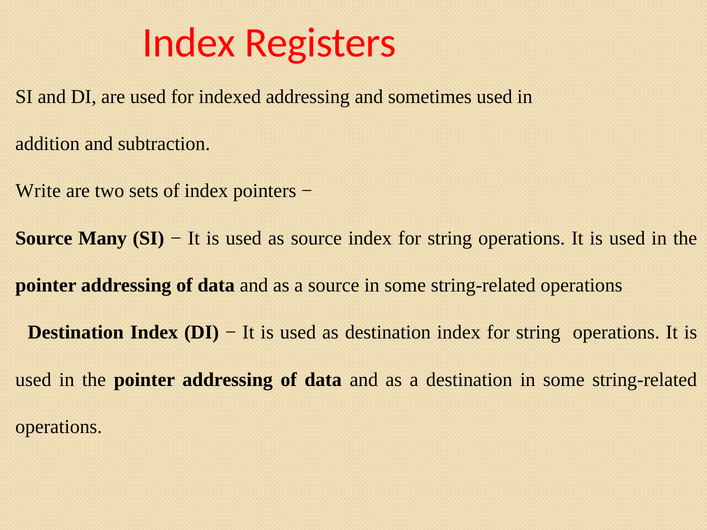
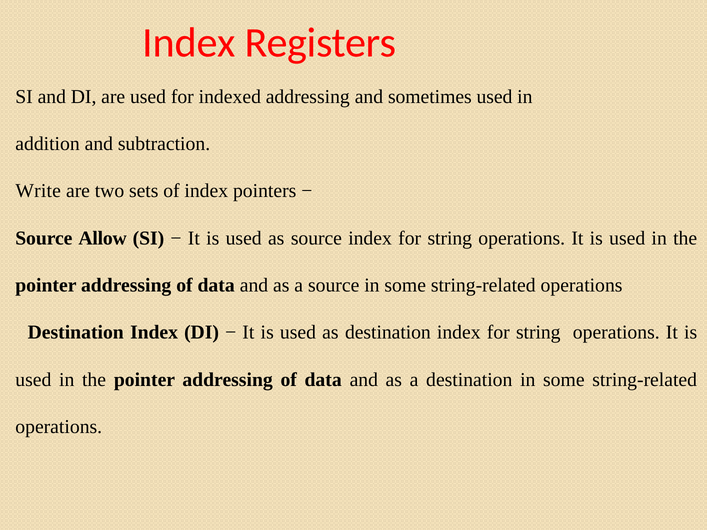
Many: Many -> Allow (103, 238)
